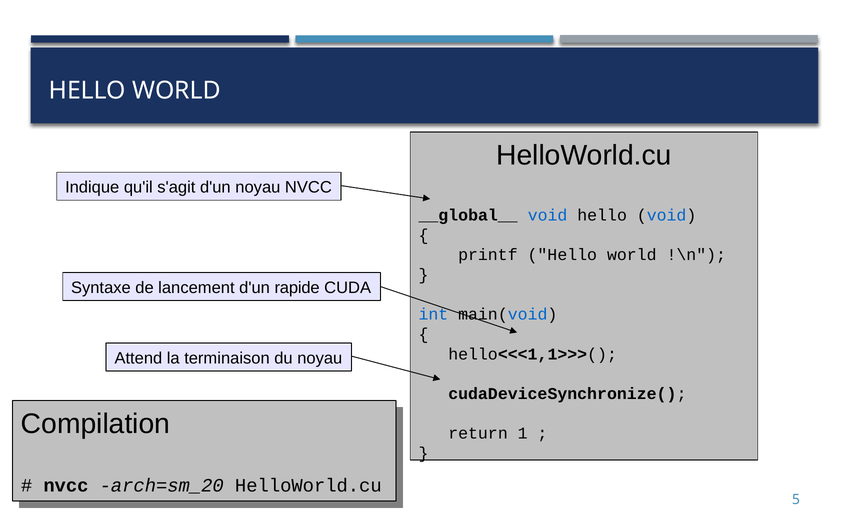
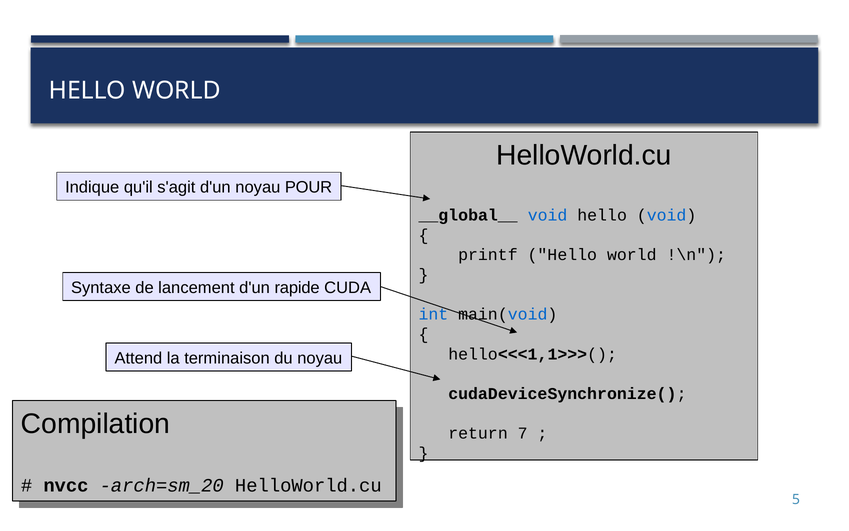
noyau NVCC: NVCC -> POUR (308, 187)
1: 1 -> 7 (523, 433)
